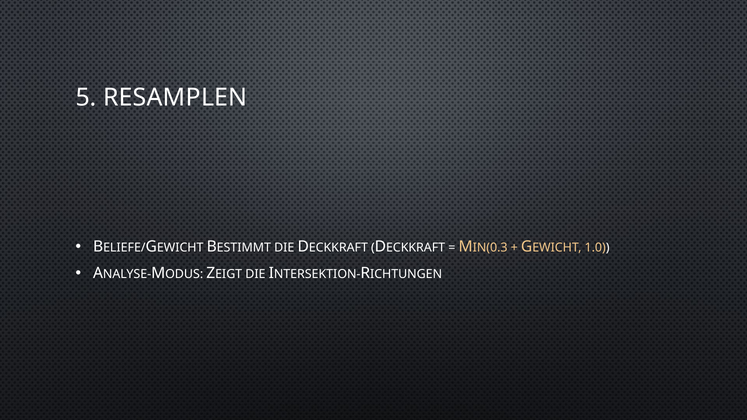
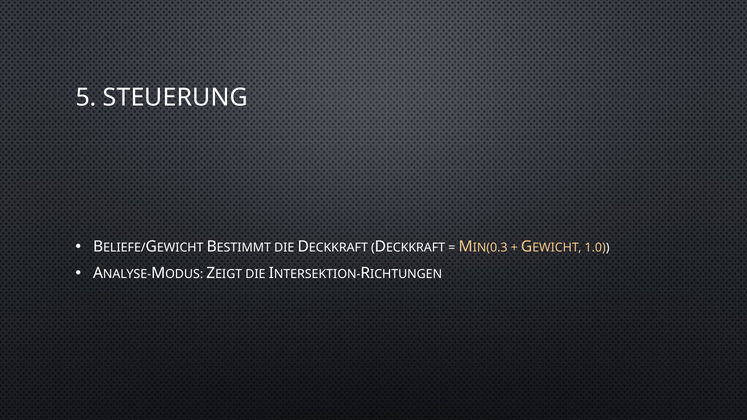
RESAMPLEN: RESAMPLEN -> STEUERUNG (175, 97)
